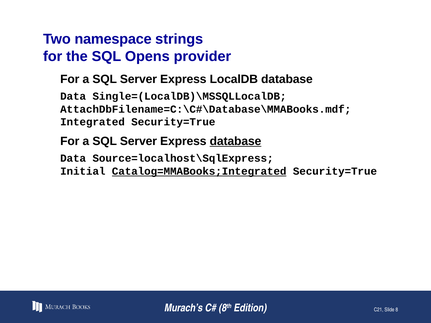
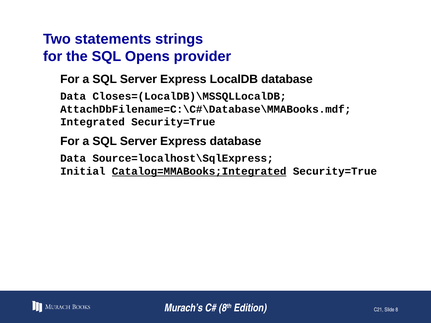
namespace: namespace -> statements (113, 39)
Single=(LocalDB)\MSSQLLocalDB: Single=(LocalDB)\MSSQLLocalDB -> Closes=(LocalDB)\MSSQLLocalDB (189, 96)
database underline: present -> none (236, 141)
